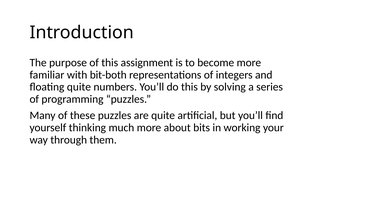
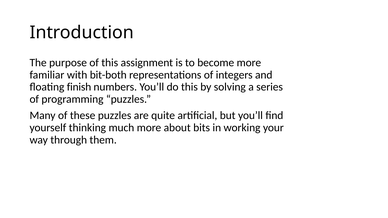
floating quite: quite -> finish (79, 87)
